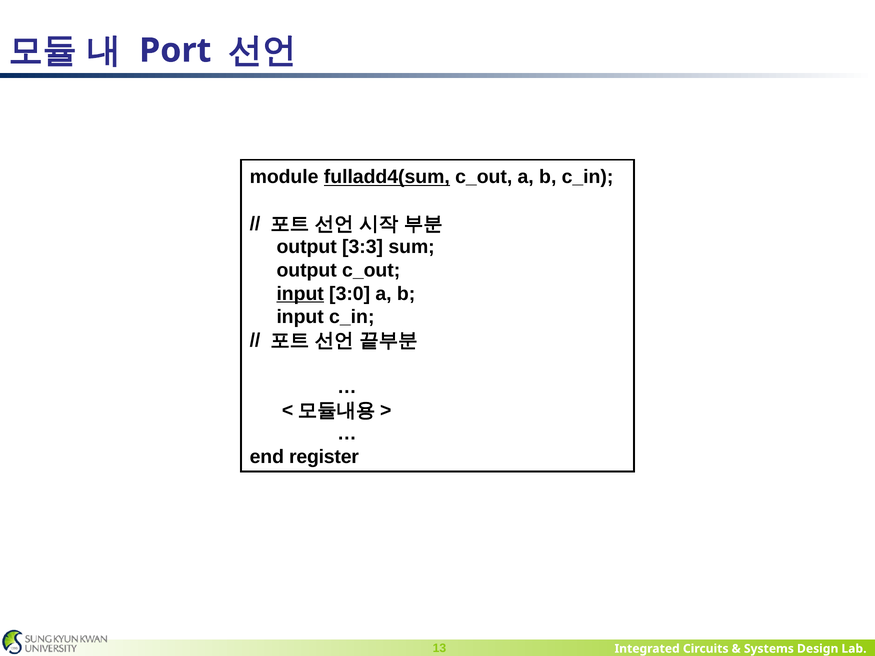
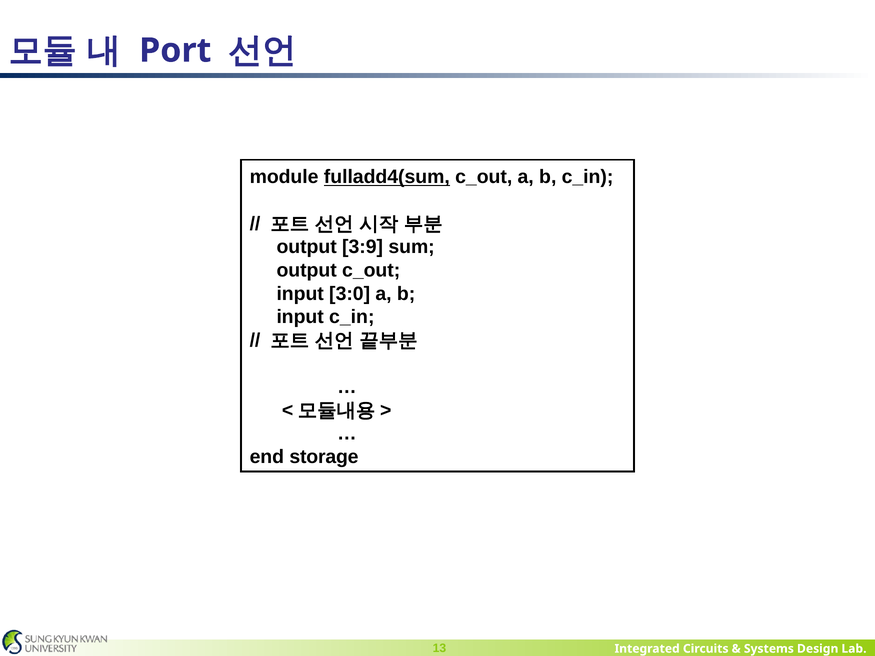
3:3: 3:3 -> 3:9 (363, 247)
input underline: present -> none (300, 294)
register: register -> storage (324, 457)
